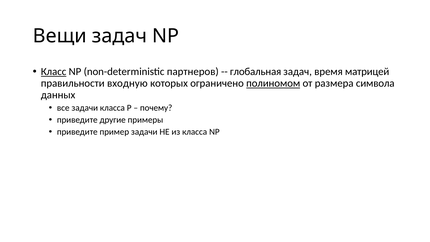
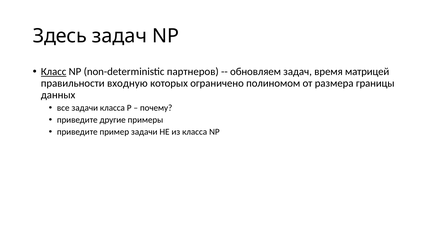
Вещи: Вещи -> Здесь (60, 36)
глобальная: глобальная -> обновляем (256, 72)
полиномом underline: present -> none (273, 83)
символа: символа -> границы (375, 83)
